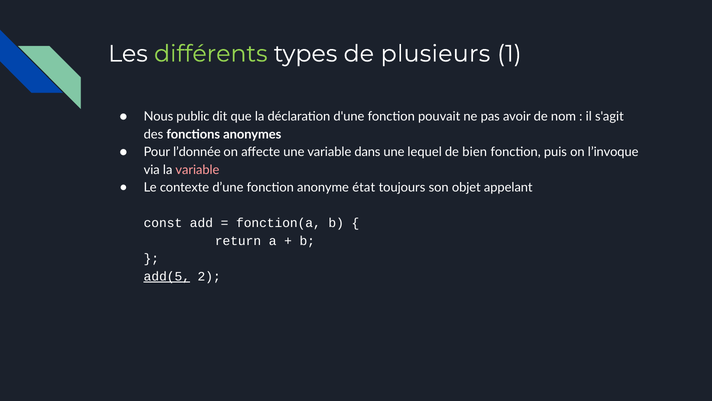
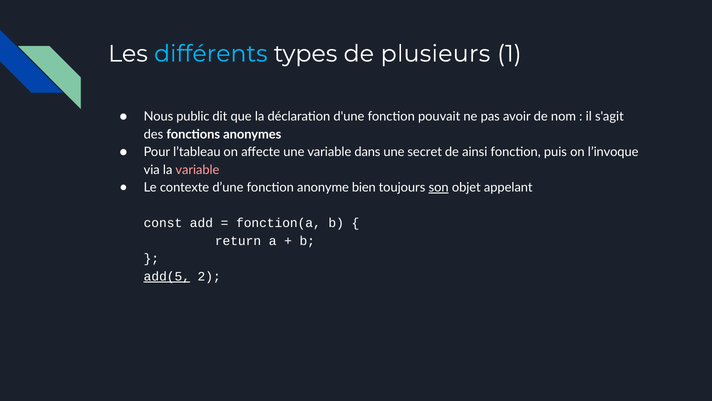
différents colour: light green -> light blue (211, 54)
l’donnée: l’donnée -> l’tableau (197, 152)
lequel: lequel -> secret (425, 152)
bien: bien -> ainsi (475, 152)
état: état -> bien (364, 187)
son underline: none -> present (439, 187)
